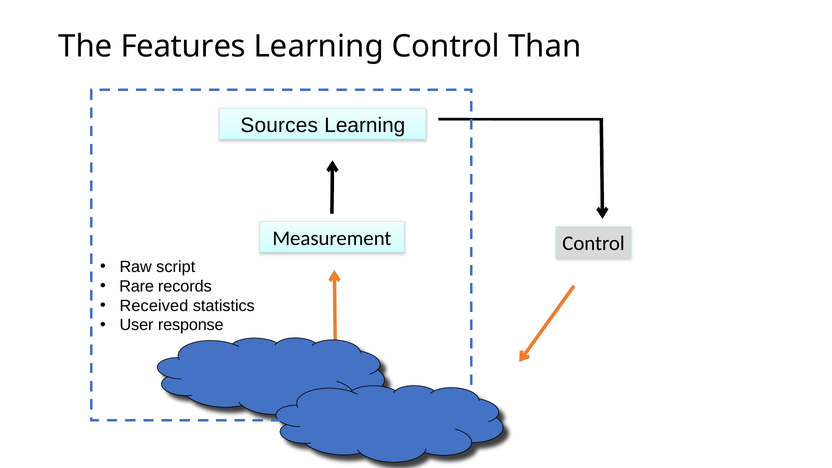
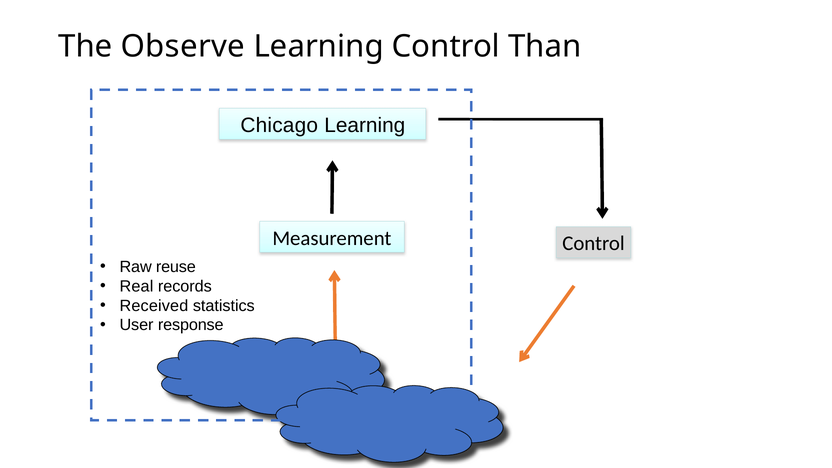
Features: Features -> Observe (183, 46)
Sources: Sources -> Chicago (279, 125)
script: script -> reuse (176, 267)
Rare: Rare -> Real (136, 286)
